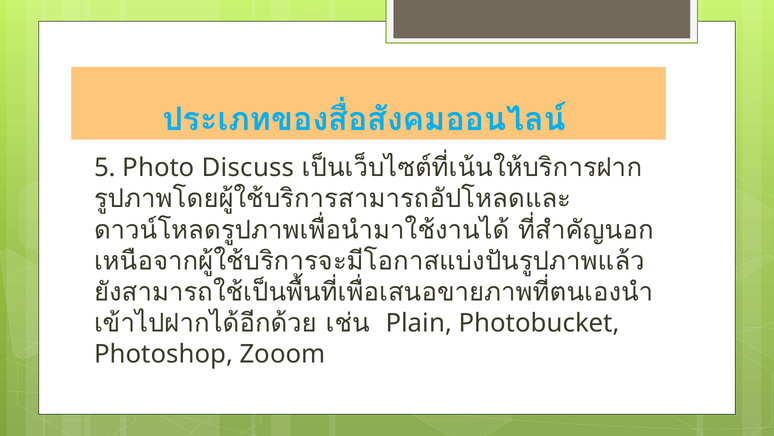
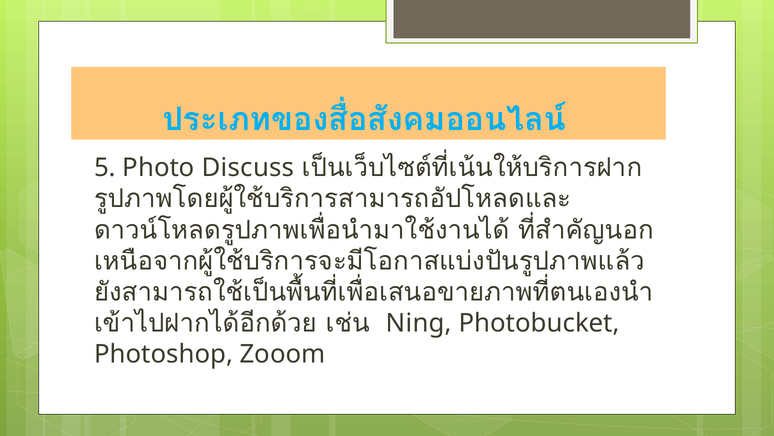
Plain: Plain -> Ning (419, 323)
